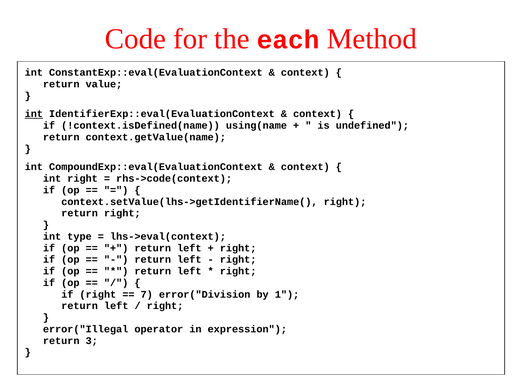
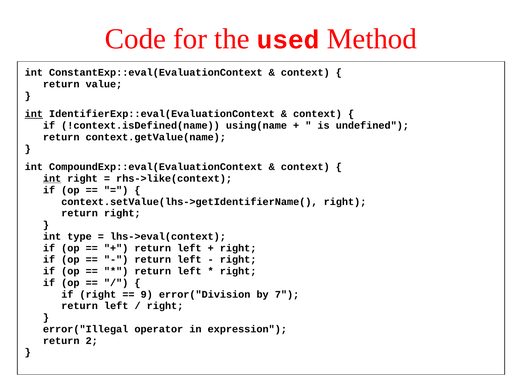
each: each -> used (288, 40)
int underline: none -> present (52, 178)
rhs->code(context: rhs->code(context -> rhs->like(context (174, 178)
7: 7 -> 9 (147, 294)
1: 1 -> 7 (287, 294)
3: 3 -> 2 (92, 340)
